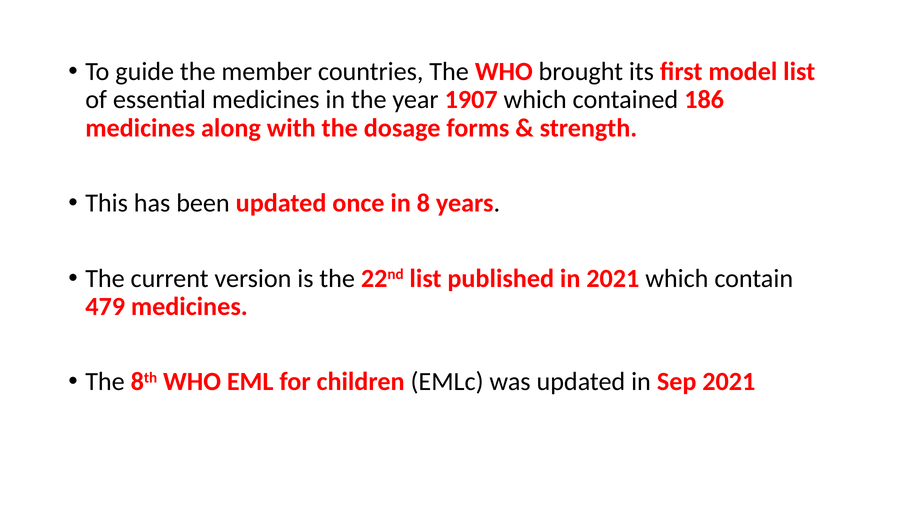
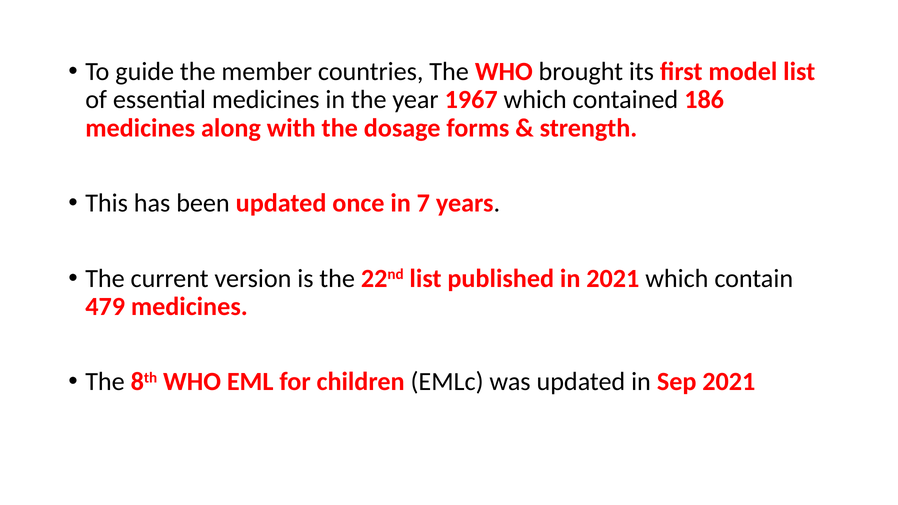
1907: 1907 -> 1967 (471, 100)
8: 8 -> 7 (423, 203)
